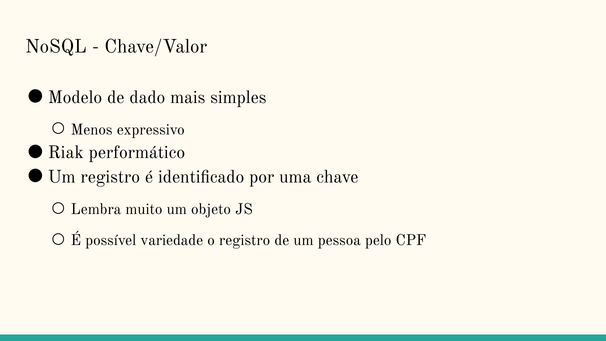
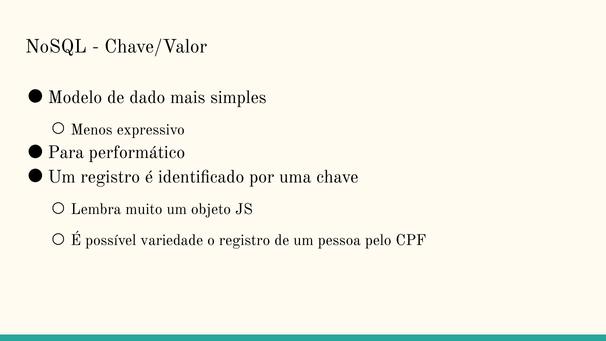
Riak: Riak -> Para (66, 153)
